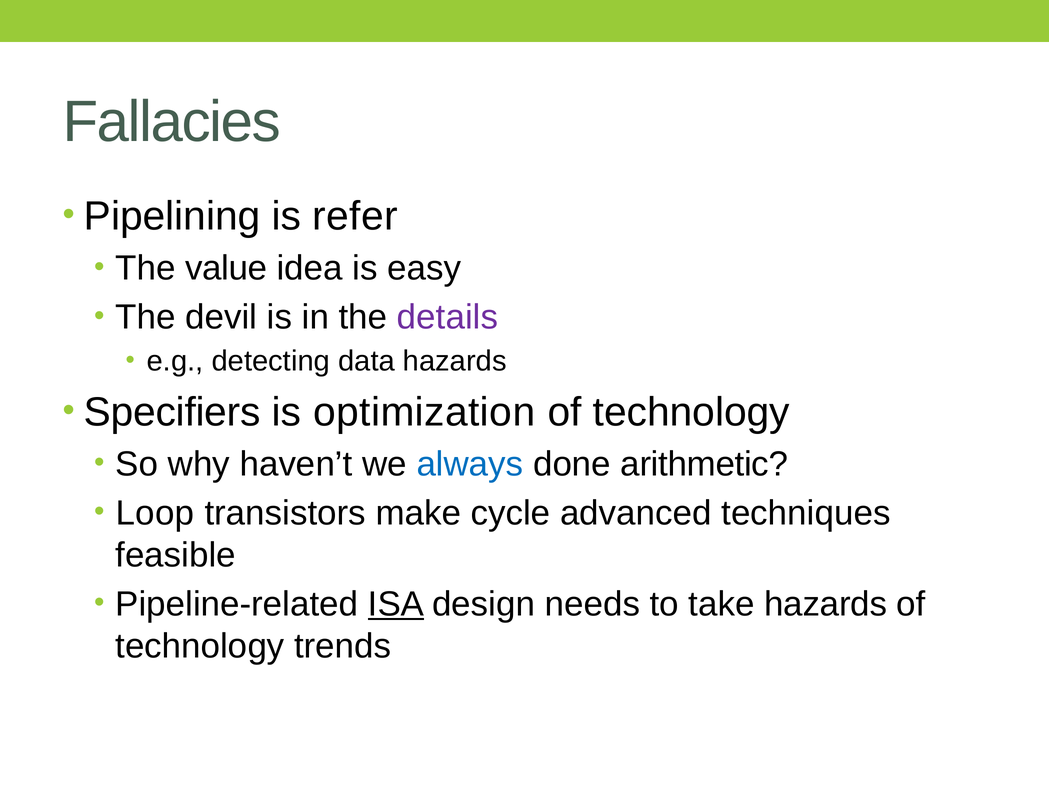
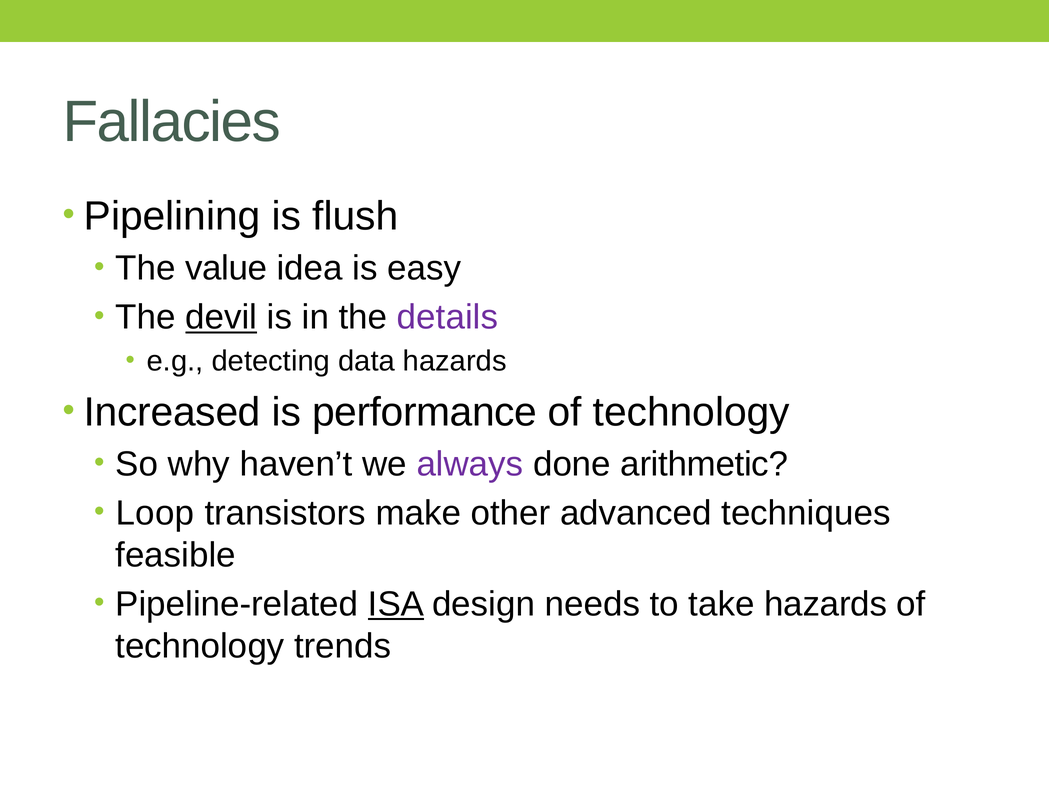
refer: refer -> flush (355, 216)
devil underline: none -> present (221, 317)
Specifiers: Specifiers -> Increased (172, 412)
optimization: optimization -> performance (425, 412)
always colour: blue -> purple (470, 464)
cycle: cycle -> other (510, 513)
